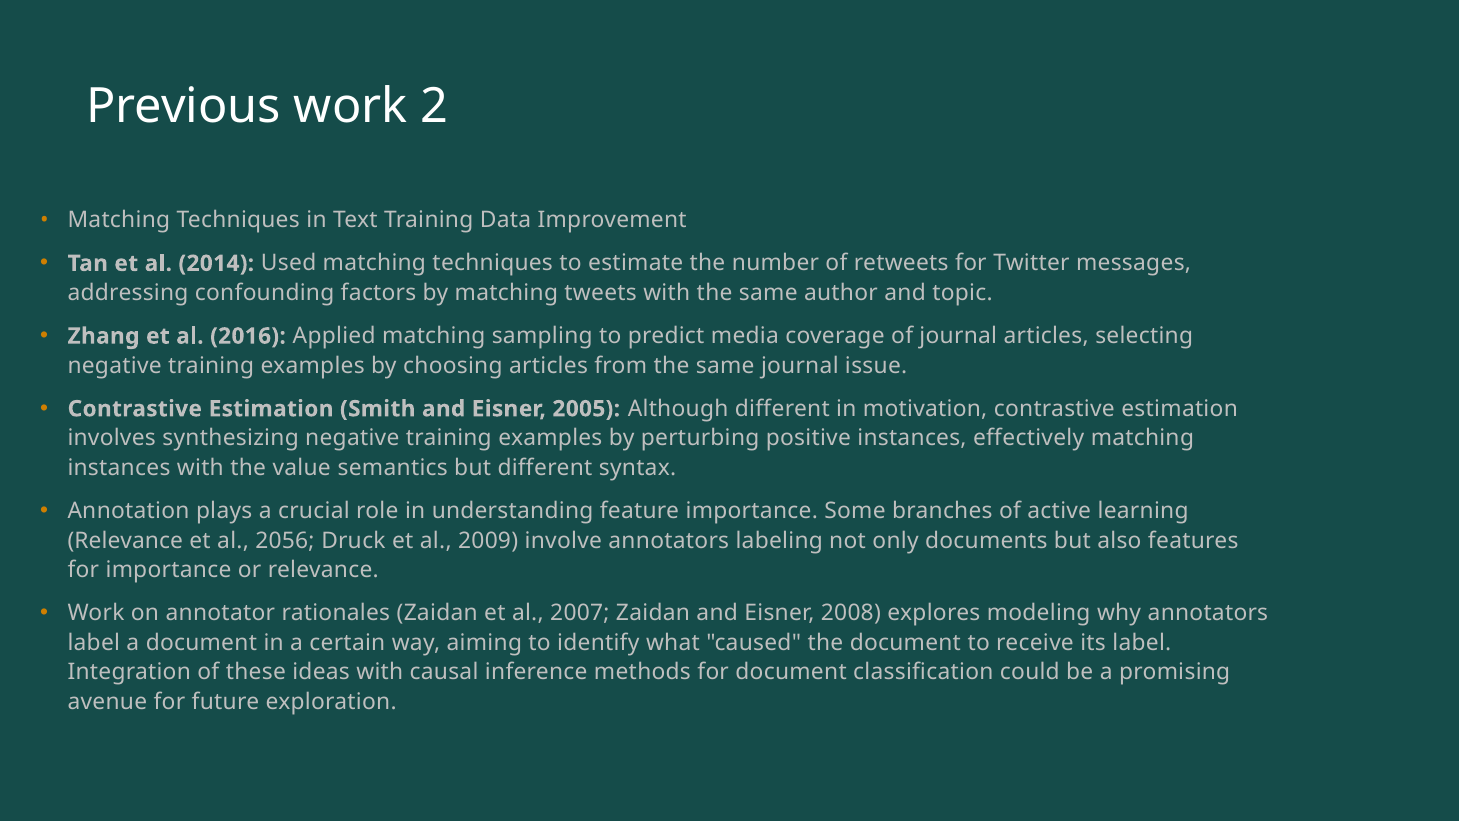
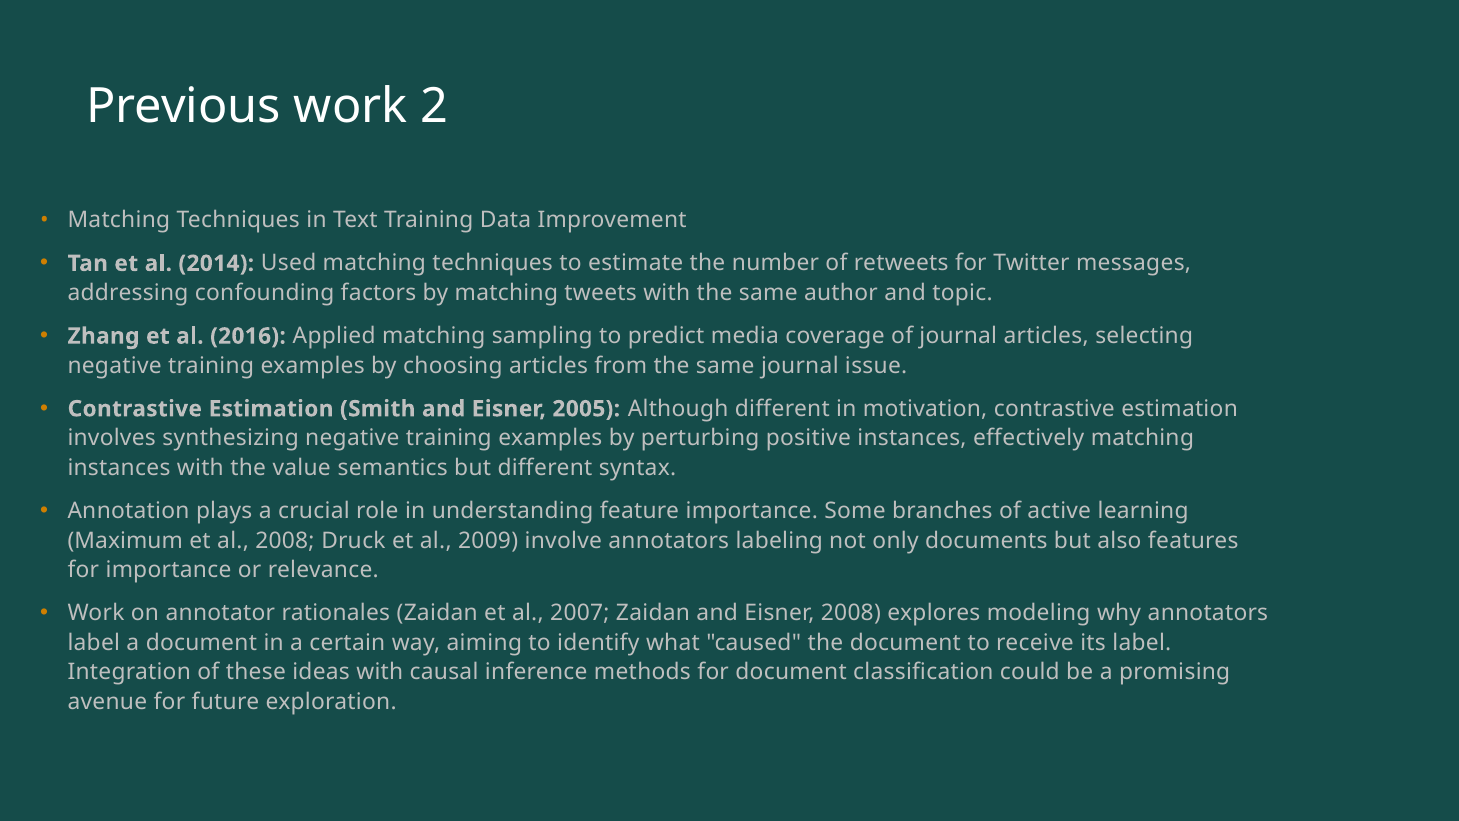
Relevance: Relevance -> Maximum (125, 540)
al 2056: 2056 -> 2008 (285, 540)
